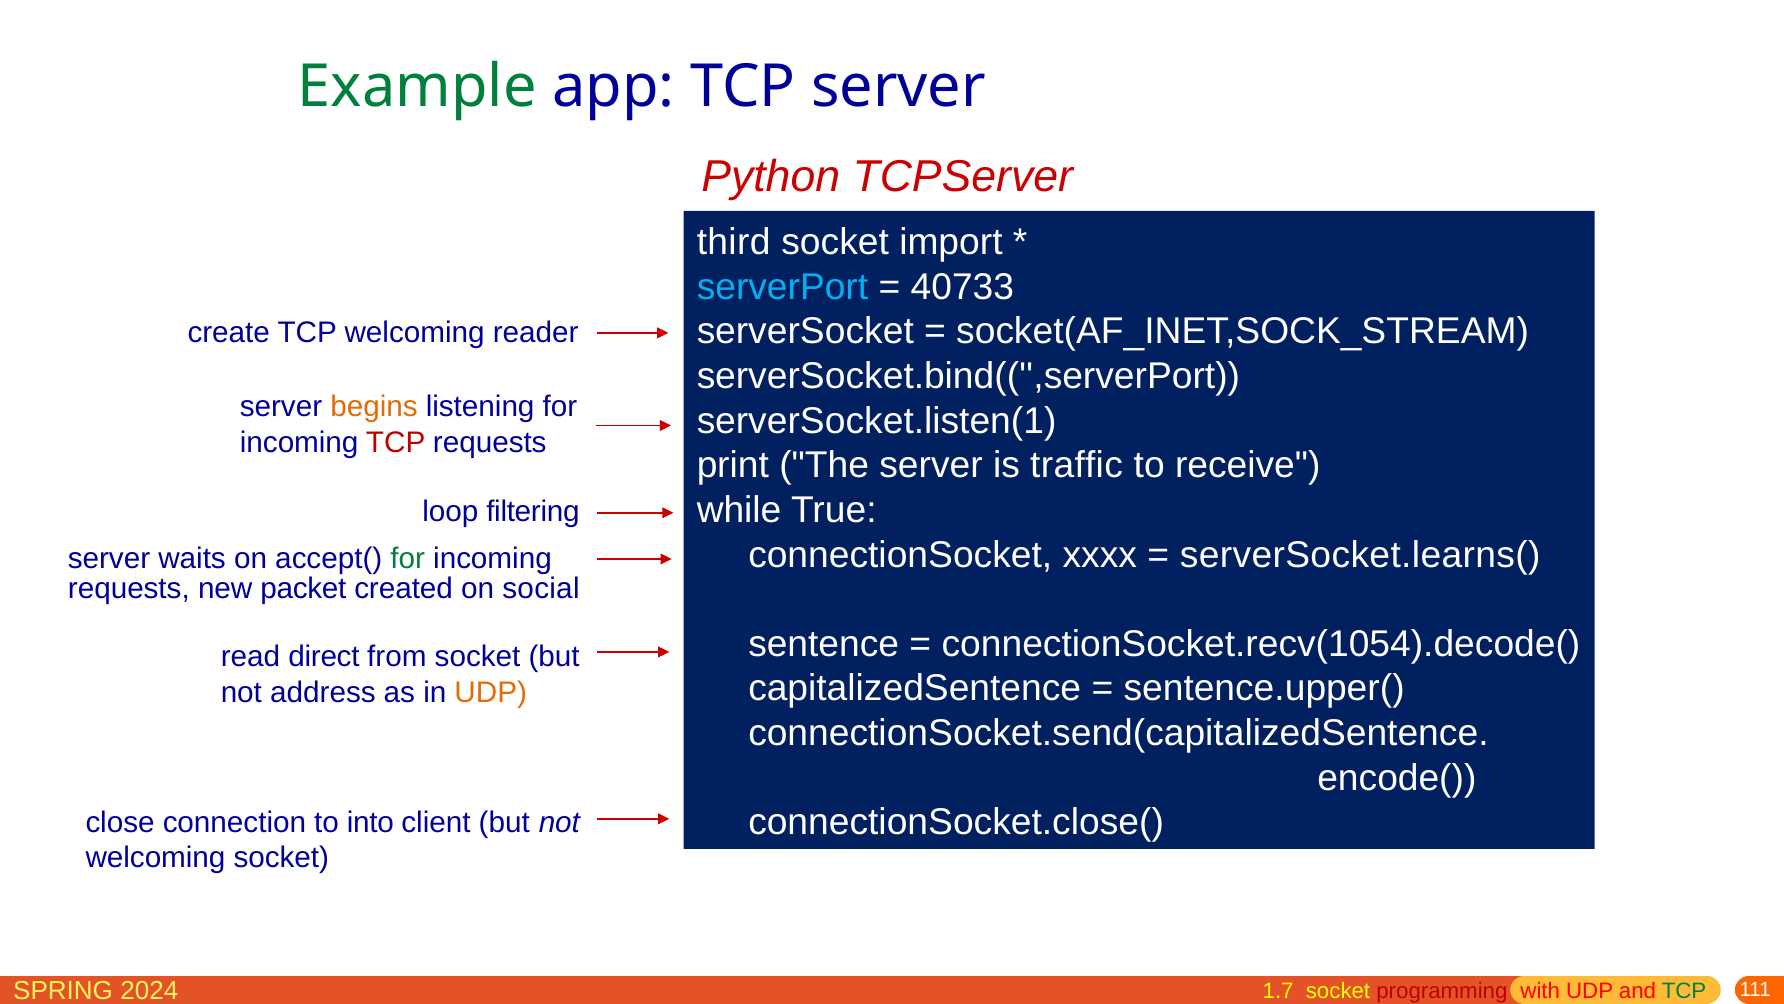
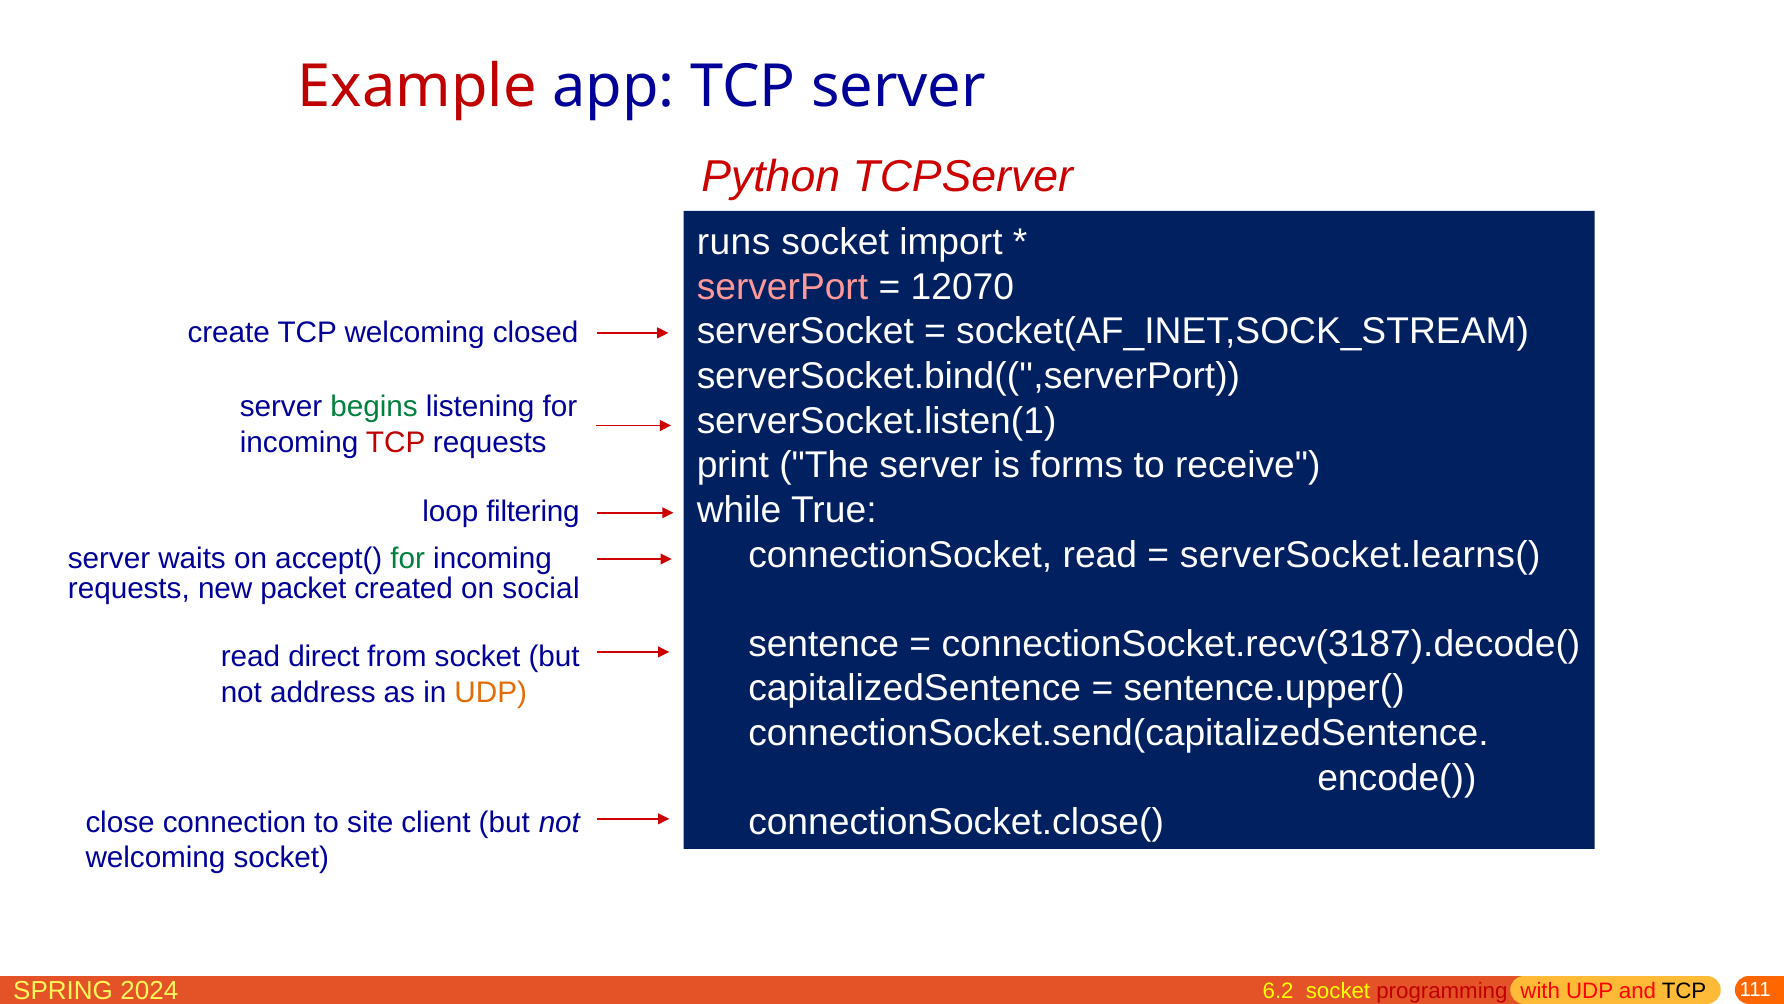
Example colour: green -> red (417, 87)
third: third -> runs (734, 242)
serverPort colour: light blue -> pink (782, 287)
40733: 40733 -> 12070 (962, 287)
reader: reader -> closed (536, 332)
begins colour: orange -> green (374, 406)
traffic: traffic -> forms (1077, 465)
connectionSocket xxxx: xxxx -> read (1100, 554)
connectionSocket.recv(1054).decode(: connectionSocket.recv(1054).decode( -> connectionSocket.recv(3187).decode( (1261, 644)
into: into -> site (370, 822)
1.7: 1.7 -> 6.2 (1278, 991)
TCP colour: green -> black (1684, 991)
